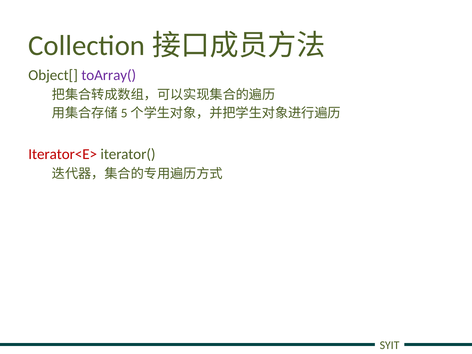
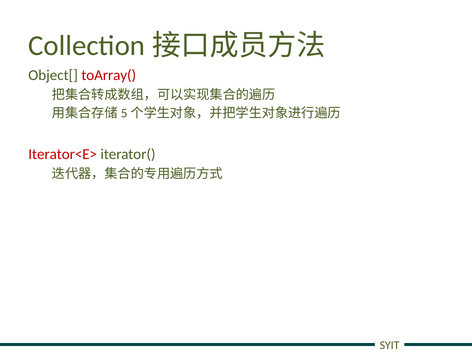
toArray( colour: purple -> red (109, 75)
